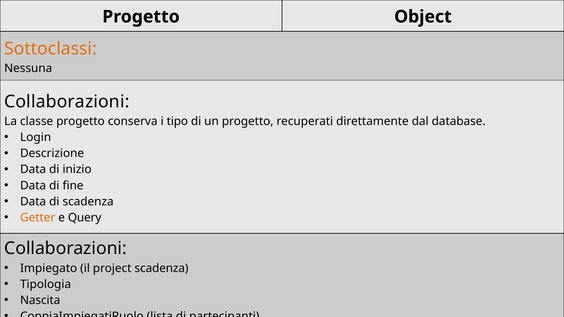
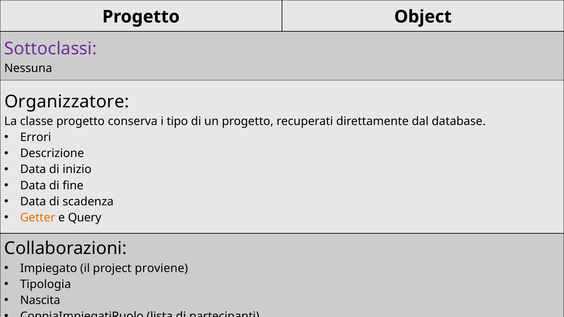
Sottoclassi colour: orange -> purple (51, 49)
Collaborazioni: Collaborazioni -> Organizzatore (67, 102)
Login: Login -> Errori (36, 137)
project scadenza: scadenza -> proviene (161, 268)
